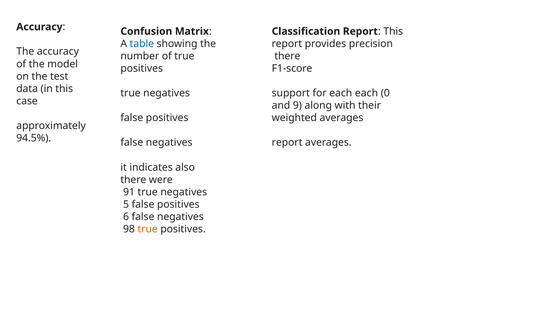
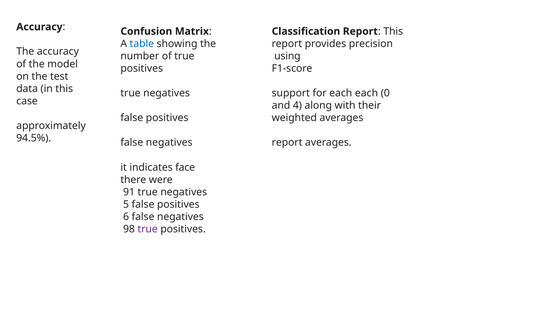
there: there -> using (287, 56)
9: 9 -> 4 (297, 106)
also: also -> face (185, 168)
true colour: orange -> purple (148, 229)
